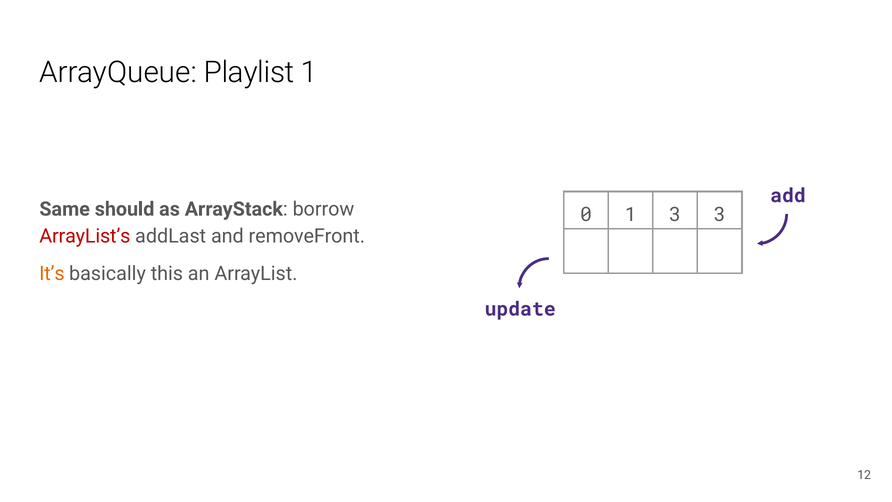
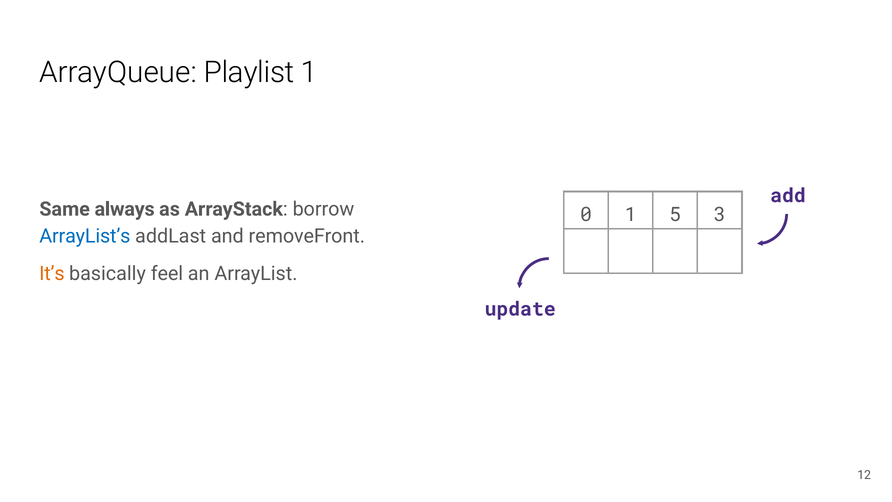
should: should -> always (125, 209)
1 3: 3 -> 5 (675, 215)
ArrayList’s colour: red -> blue (85, 236)
this: this -> feel (167, 274)
